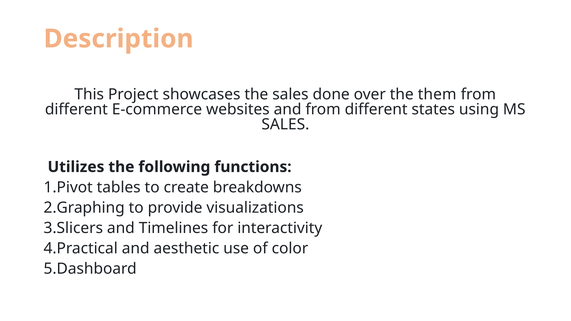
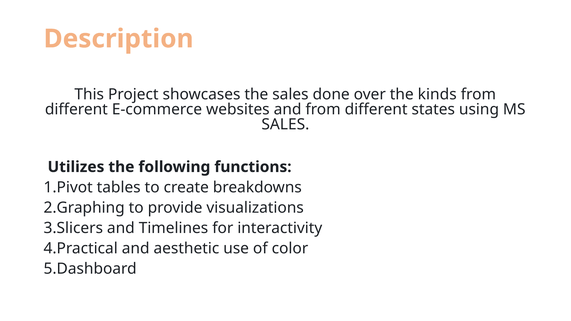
them: them -> kinds (437, 95)
